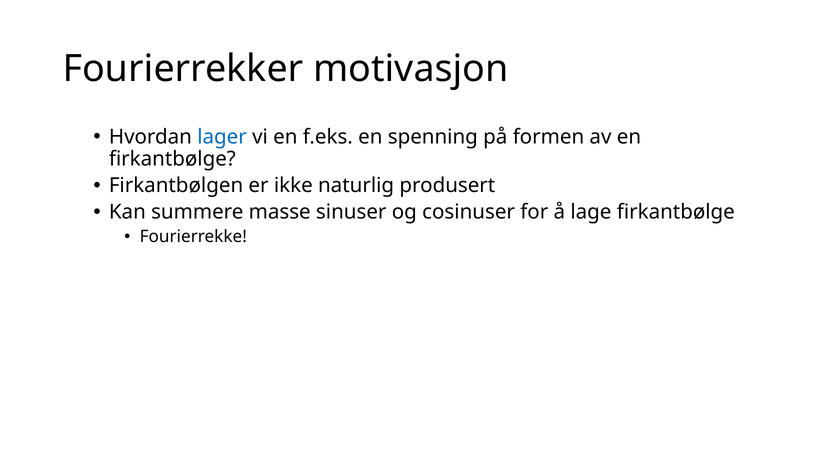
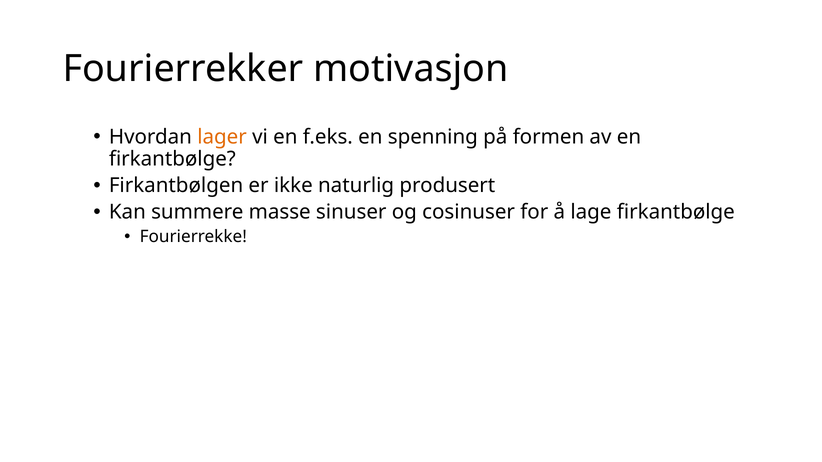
lager colour: blue -> orange (222, 137)
